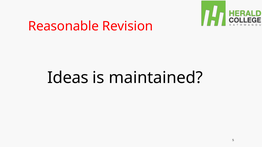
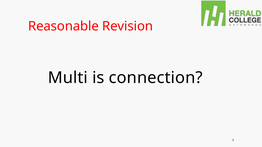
Ideas: Ideas -> Multi (68, 78)
maintained: maintained -> connection (156, 78)
